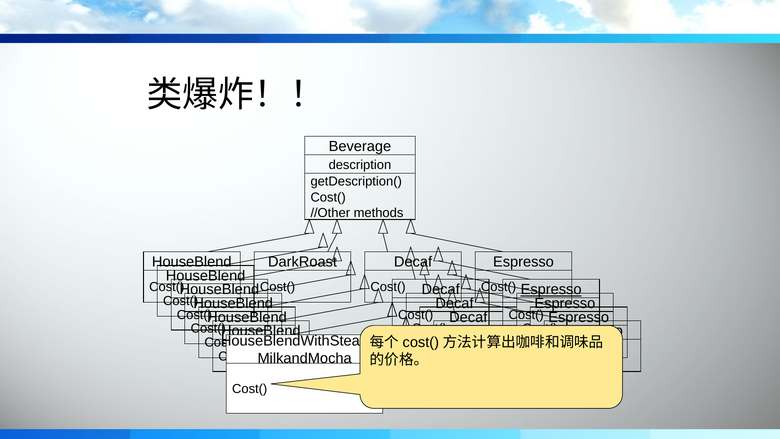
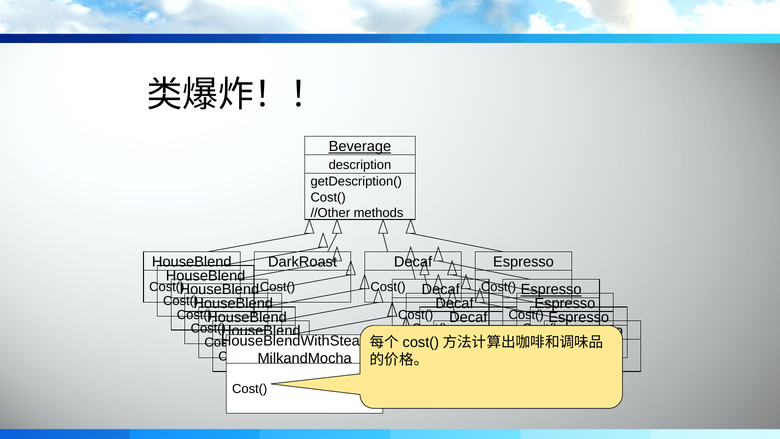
Beverage underline: none -> present (360, 147)
